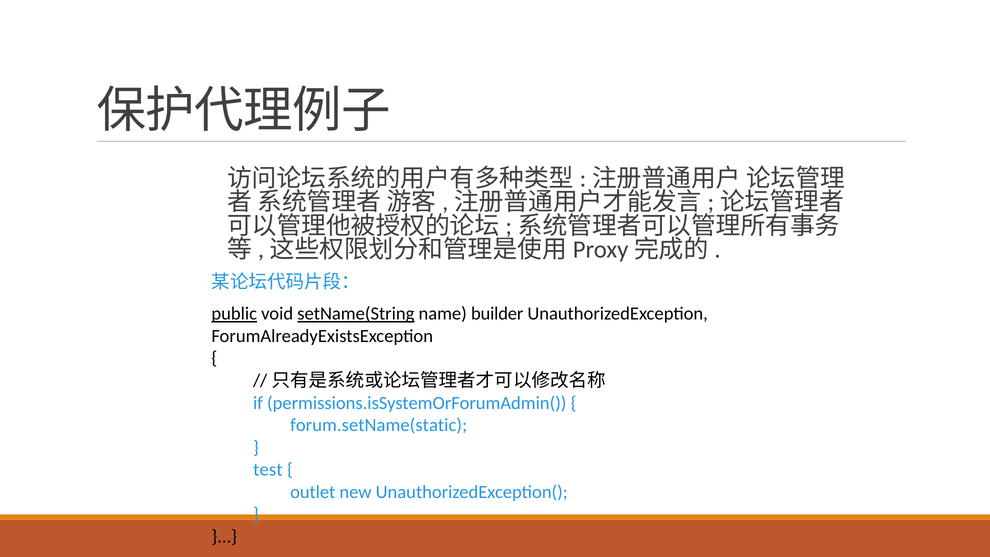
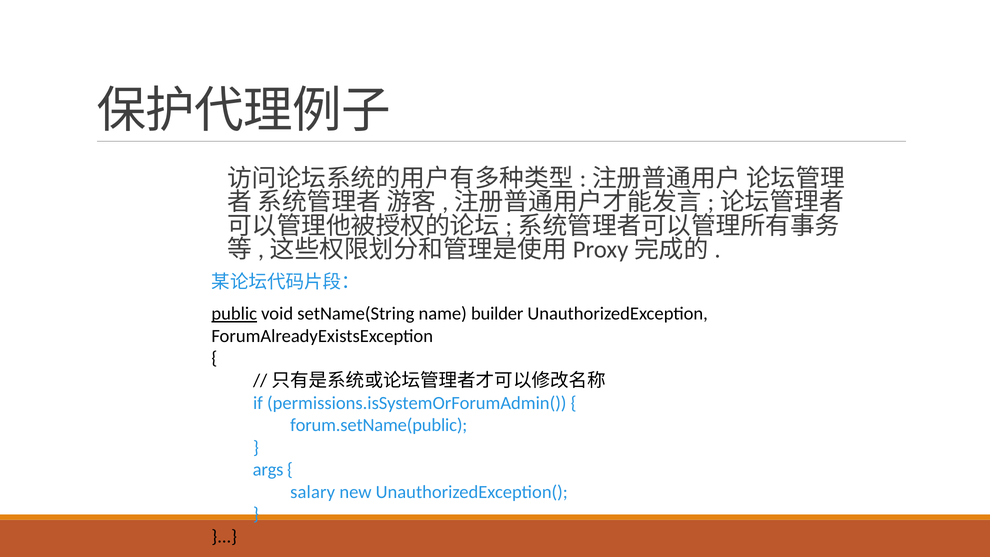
setName(String underline: present -> none (356, 314)
forum.setName(static: forum.setName(static -> forum.setName(public (379, 425)
test: test -> args (268, 470)
outlet: outlet -> salary (313, 492)
